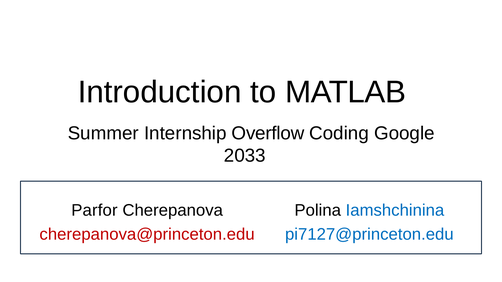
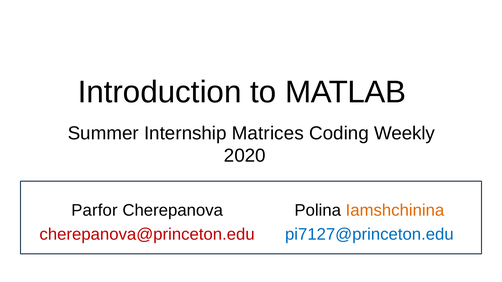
Overflow: Overflow -> Matrices (268, 133)
Google: Google -> Weekly (404, 133)
2033: 2033 -> 2020 (245, 156)
Iamshchinina colour: blue -> orange (395, 211)
